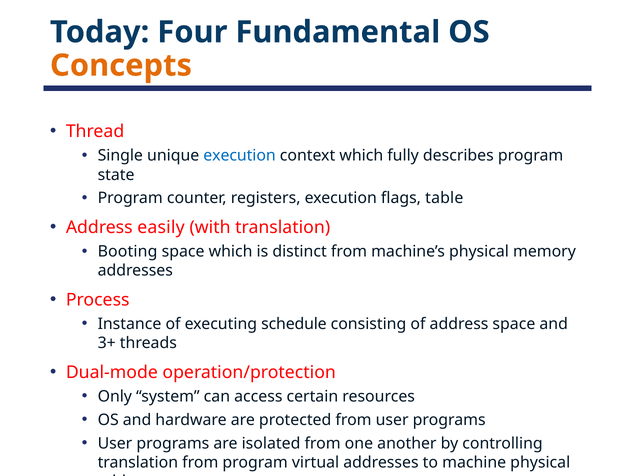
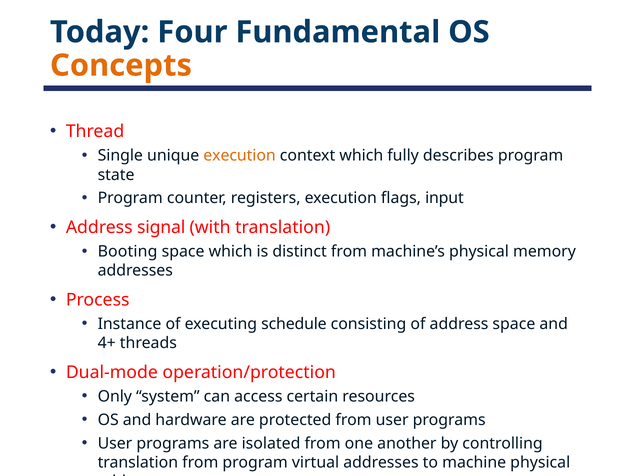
execution colour: blue -> orange (240, 156)
table: table -> input (444, 198)
easily: easily -> signal (161, 227)
3+: 3+ -> 4+ (107, 343)
